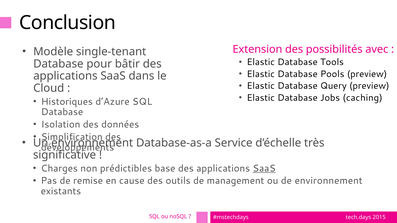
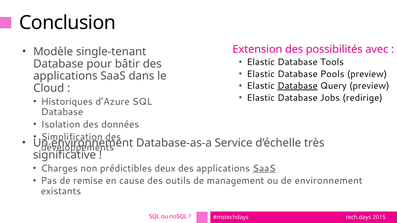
Database underline: none -> present (298, 86)
caching: caching -> redirige (363, 98)
base: base -> deux (165, 169)
